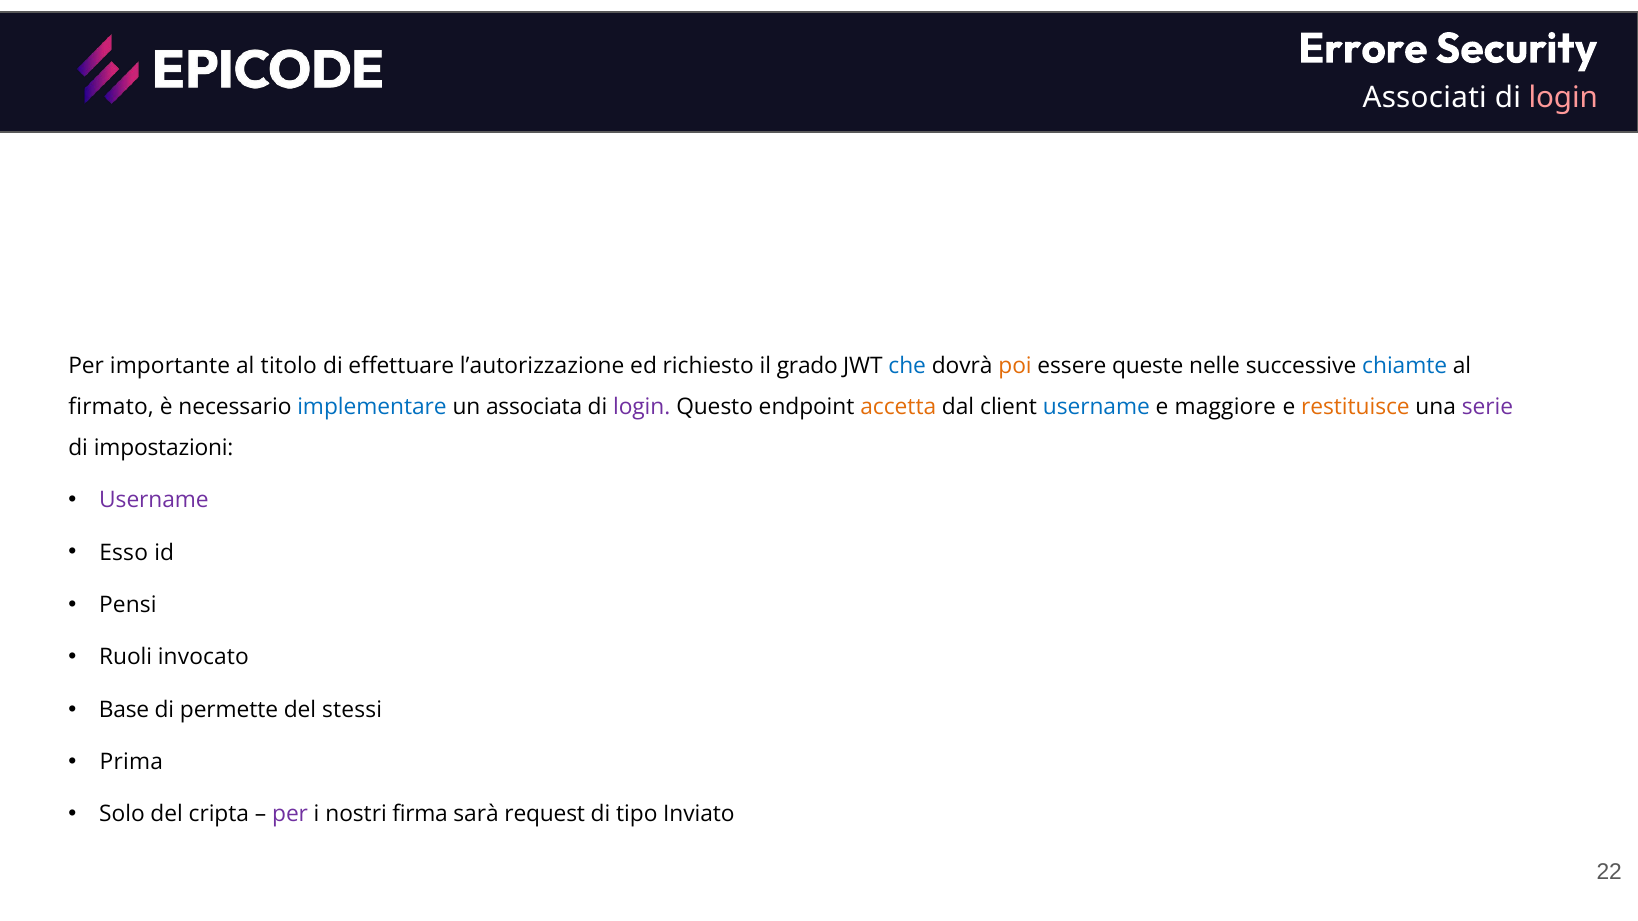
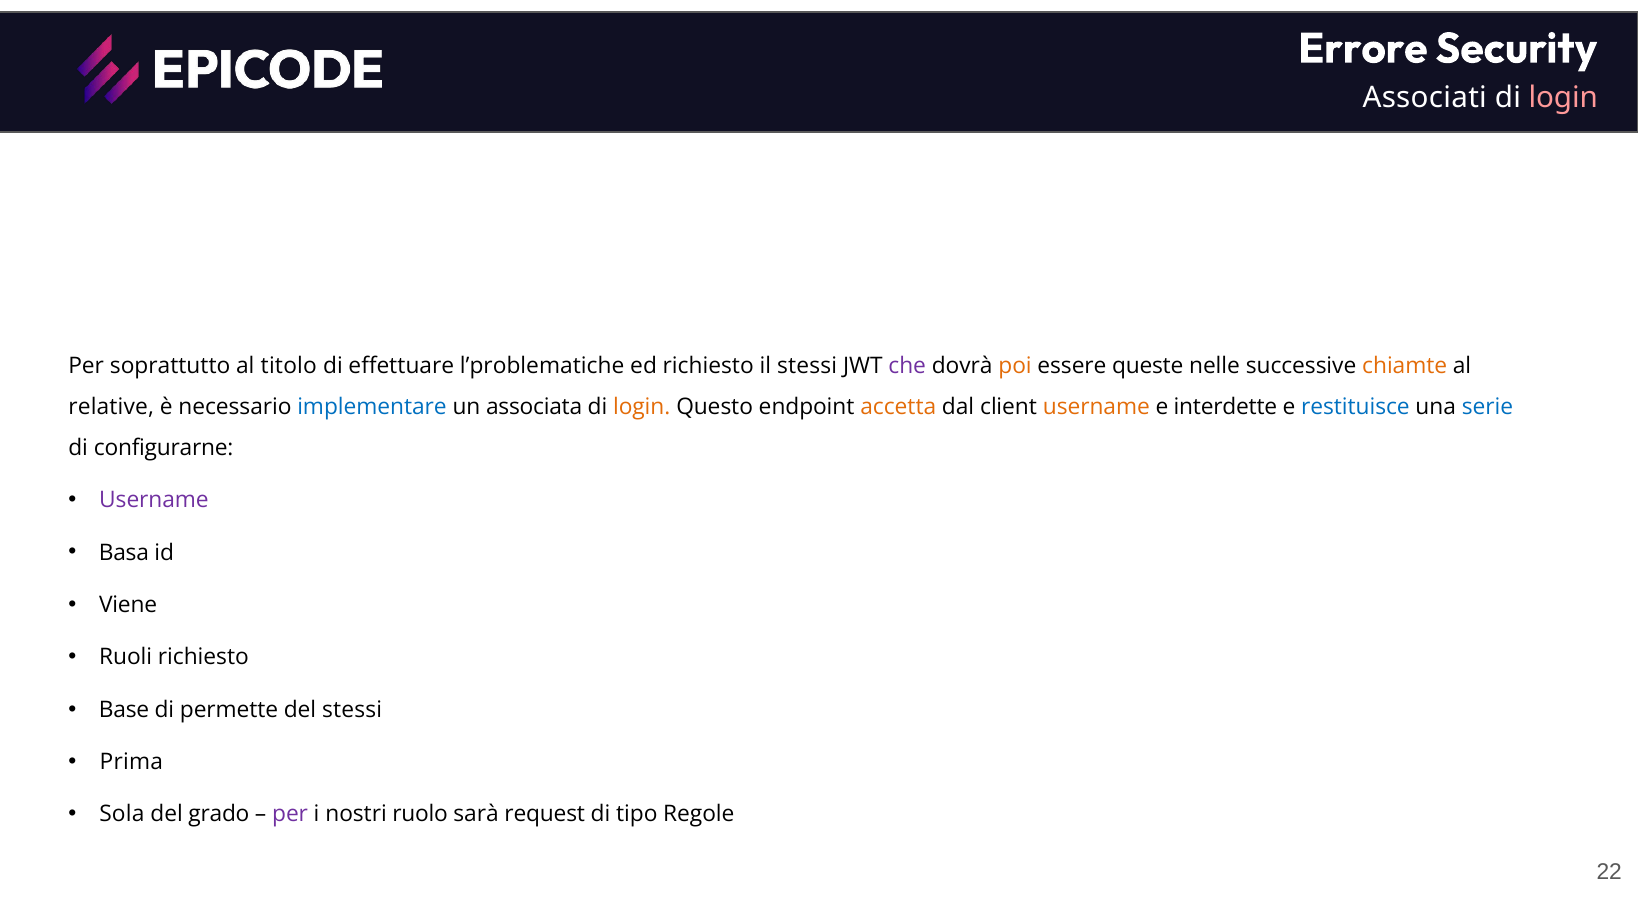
importante: importante -> soprattutto (170, 366)
l’autorizzazione: l’autorizzazione -> l’problematiche (542, 366)
il grado: grado -> stessi (807, 366)
che colour: blue -> purple (907, 366)
chiamte colour: blue -> orange (1405, 366)
firmato: firmato -> relative (111, 407)
login colour: purple -> orange (642, 407)
username colour: blue -> orange (1096, 407)
maggiore: maggiore -> interdette (1225, 407)
restituisce colour: orange -> blue (1355, 407)
serie colour: purple -> blue (1487, 407)
impostazioni: impostazioni -> configurarne (164, 448)
Esso: Esso -> Basa (124, 553)
Pensi: Pensi -> Viene (128, 605)
Ruoli invocato: invocato -> richiesto (203, 658)
Solo: Solo -> Sola (122, 815)
cripta: cripta -> grado (219, 815)
firma: firma -> ruolo (420, 815)
Inviato: Inviato -> Regole (699, 815)
